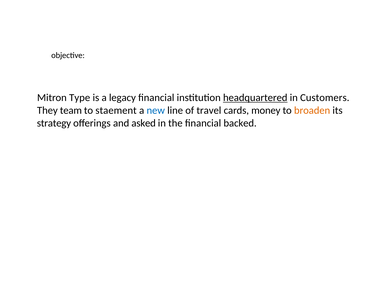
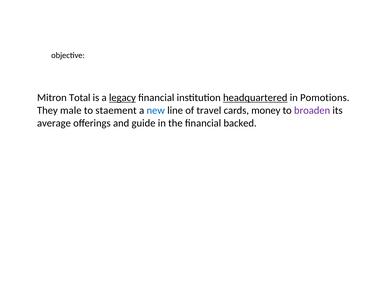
Type: Type -> Total (80, 98)
legacy underline: none -> present (122, 98)
Customers: Customers -> Pomotions (325, 98)
team: team -> male (71, 110)
broaden colour: orange -> purple (312, 110)
strategy: strategy -> average (54, 123)
asked: asked -> guide (144, 123)
